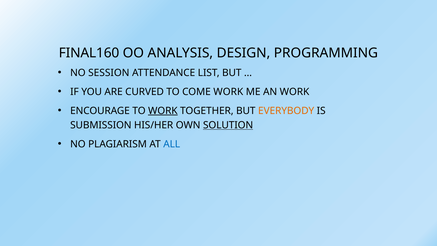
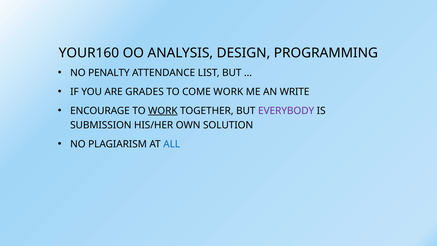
FINAL160: FINAL160 -> YOUR160 (89, 53)
SESSION: SESSION -> PENALTY (109, 73)
CURVED: CURVED -> GRADES (145, 92)
AN WORK: WORK -> WRITE (295, 92)
EVERYBODY colour: orange -> purple (286, 111)
SOLUTION underline: present -> none (228, 125)
